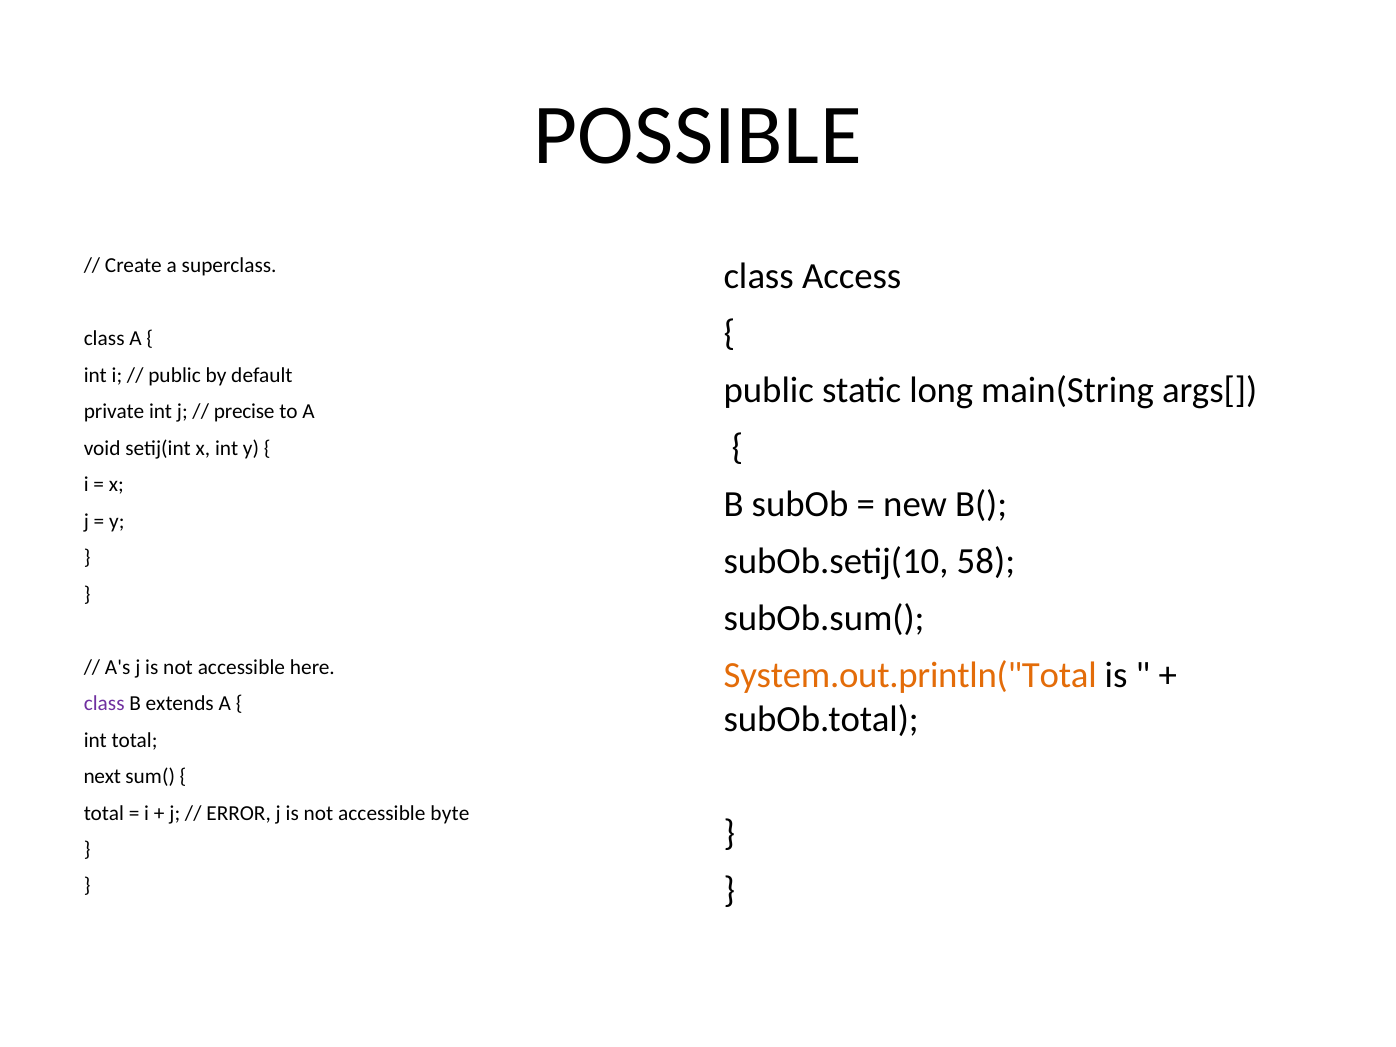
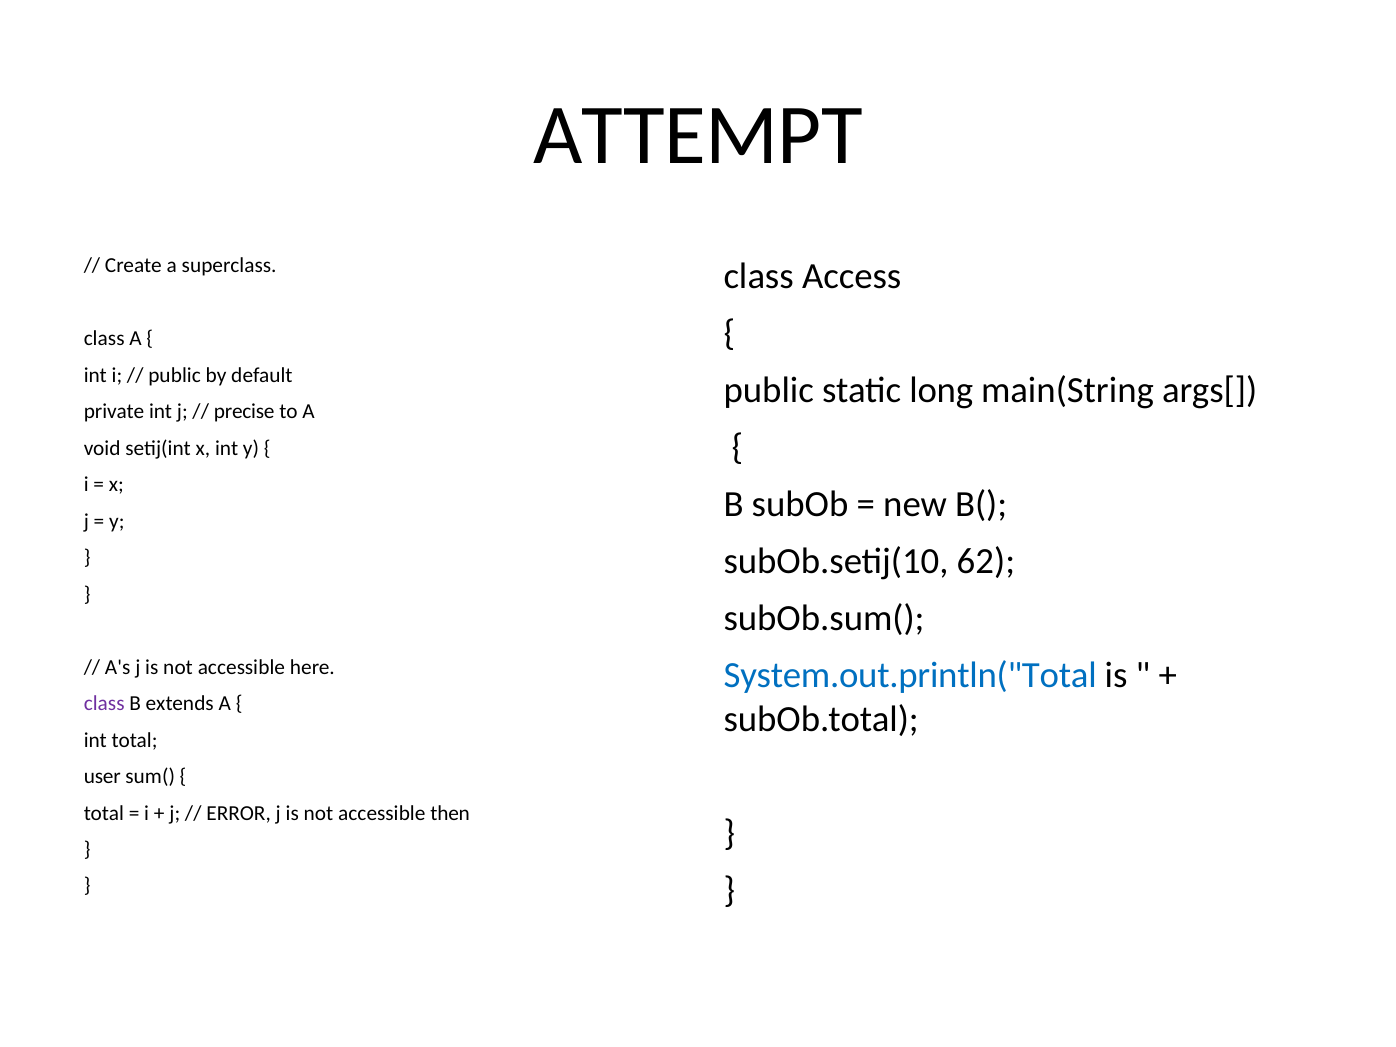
POSSIBLE: POSSIBLE -> ATTEMPT (698, 135)
58: 58 -> 62 (986, 561)
System.out.println("Total colour: orange -> blue (910, 675)
next: next -> user (102, 776)
byte: byte -> then (450, 813)
